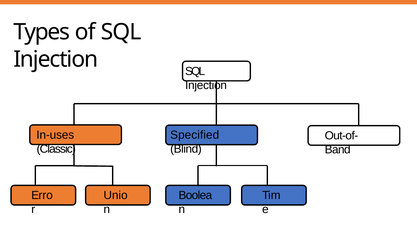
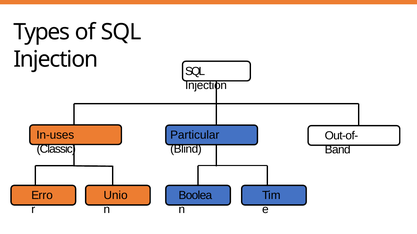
Specified: Specified -> Particular (195, 135)
